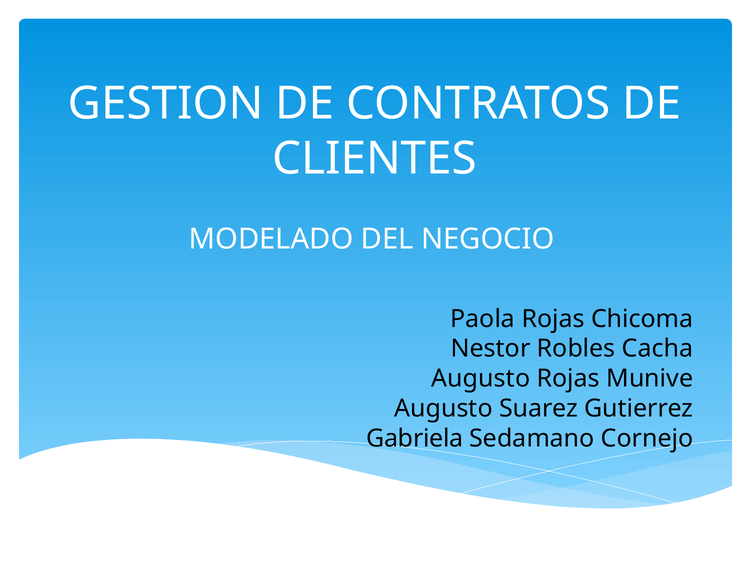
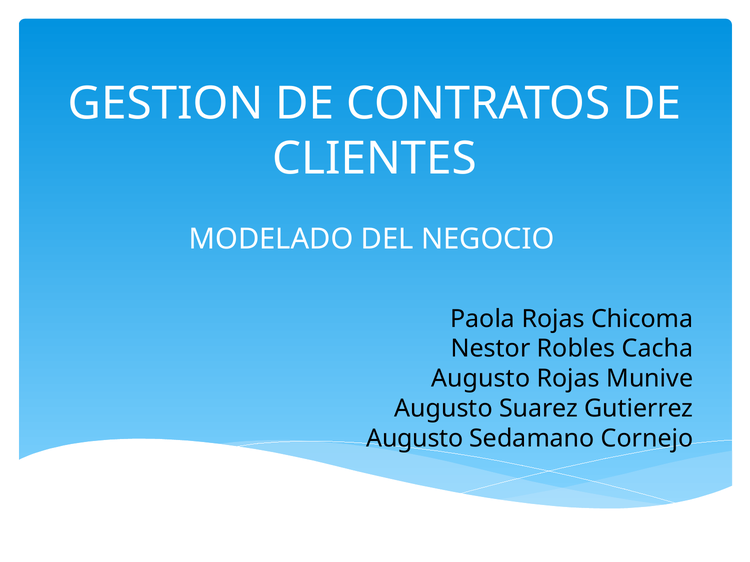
Gabriela: Gabriela -> Augusto (415, 439)
